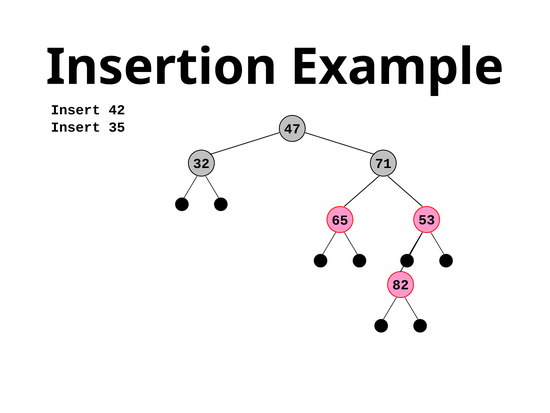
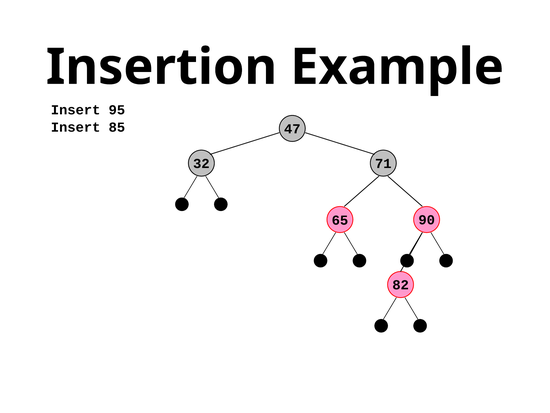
42: 42 -> 95 (117, 110)
35: 35 -> 85 (117, 127)
53: 53 -> 90 (427, 220)
